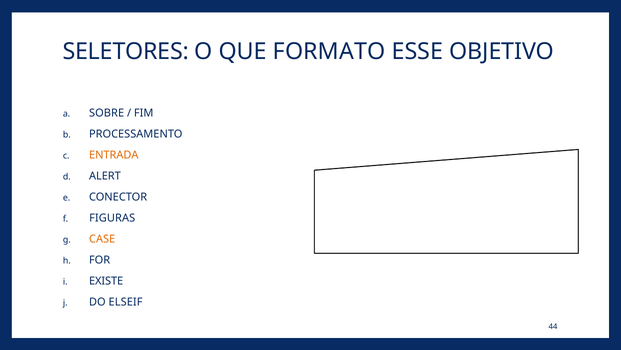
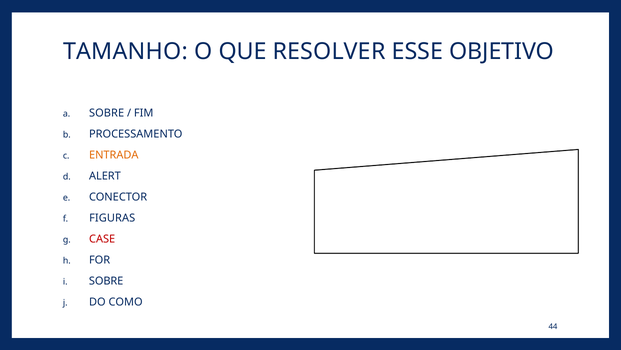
SELETORES: SELETORES -> TAMANHO (126, 51)
FORMATO: FORMATO -> RESOLVER (329, 51)
CASE colour: orange -> red (102, 239)
EXISTE: EXISTE -> SOBRE (106, 281)
ELSEIF: ELSEIF -> COMO (126, 301)
